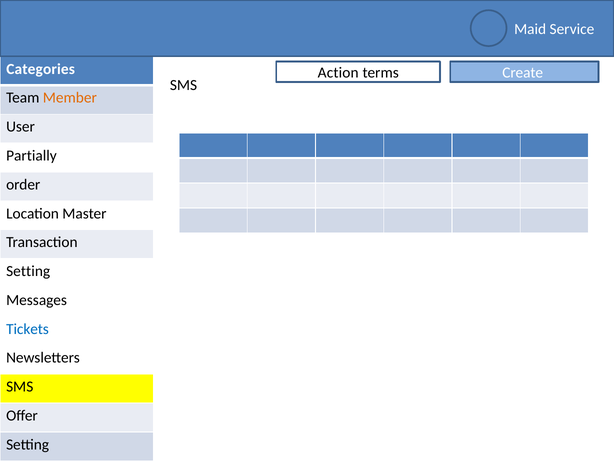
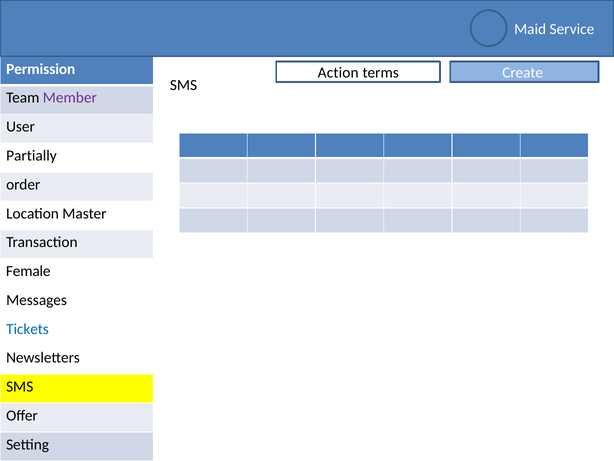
Categories: Categories -> Permission (41, 69)
Member colour: orange -> purple (70, 98)
Setting: Setting -> Female (28, 271)
